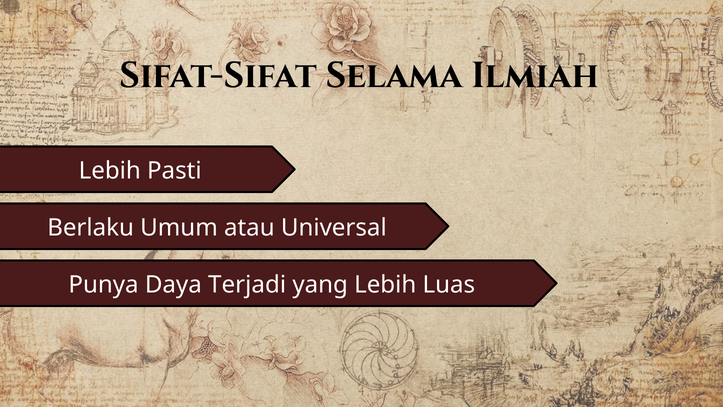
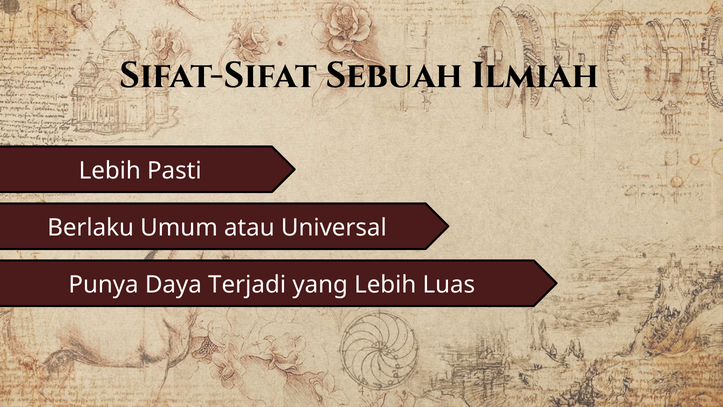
Selama: Selama -> Sebuah (394, 75)
